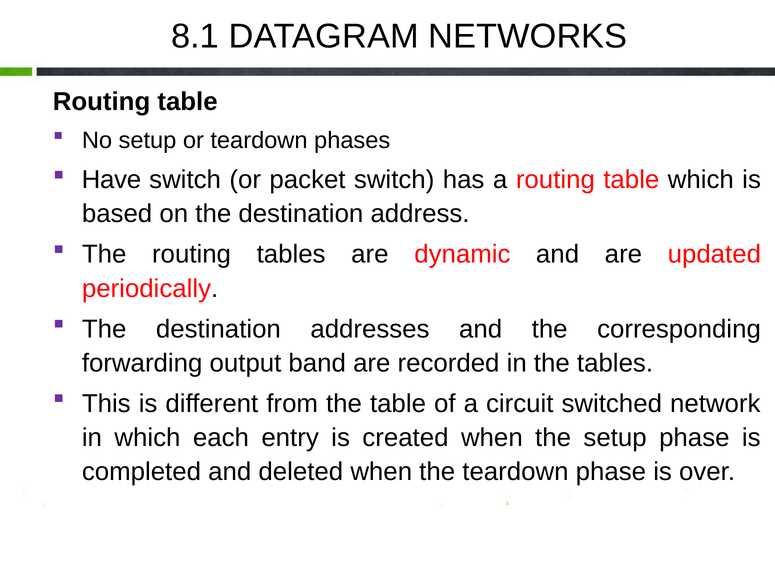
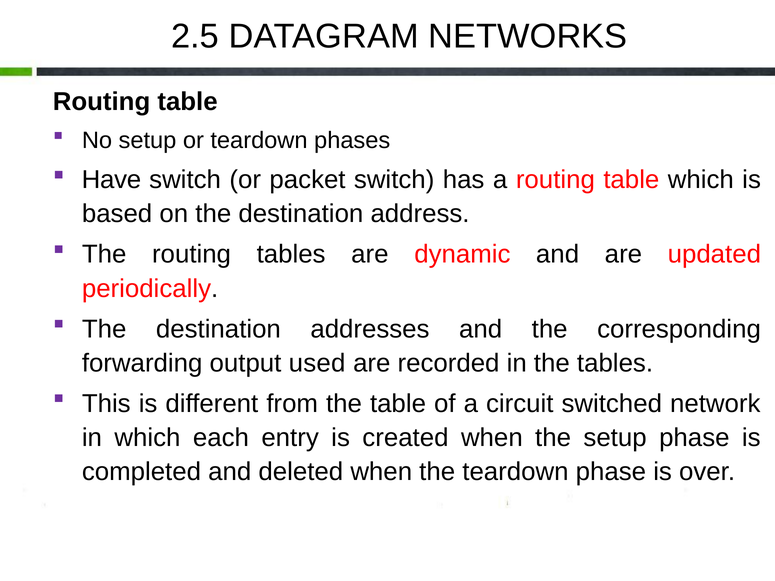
8.1: 8.1 -> 2.5 (195, 36)
band: band -> used (317, 363)
